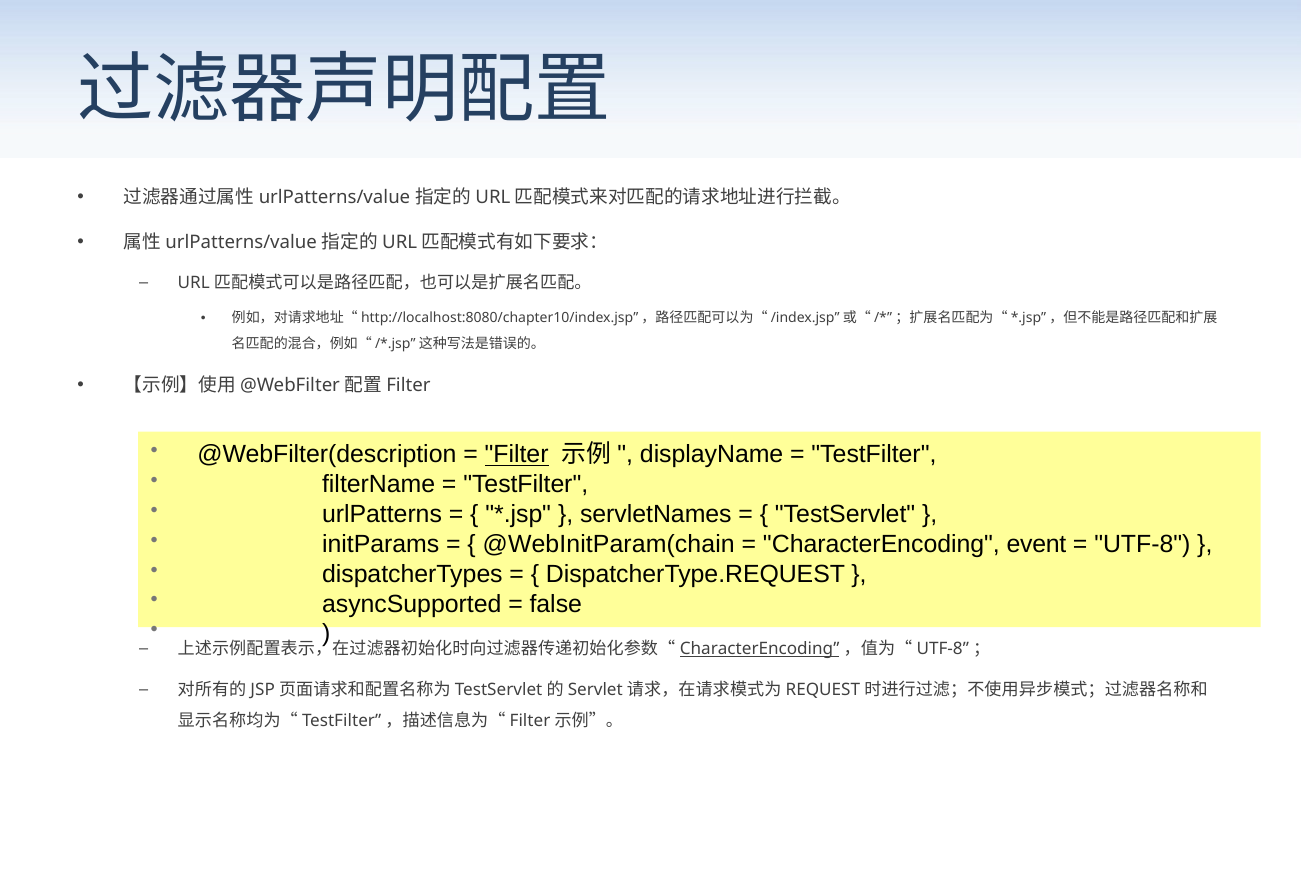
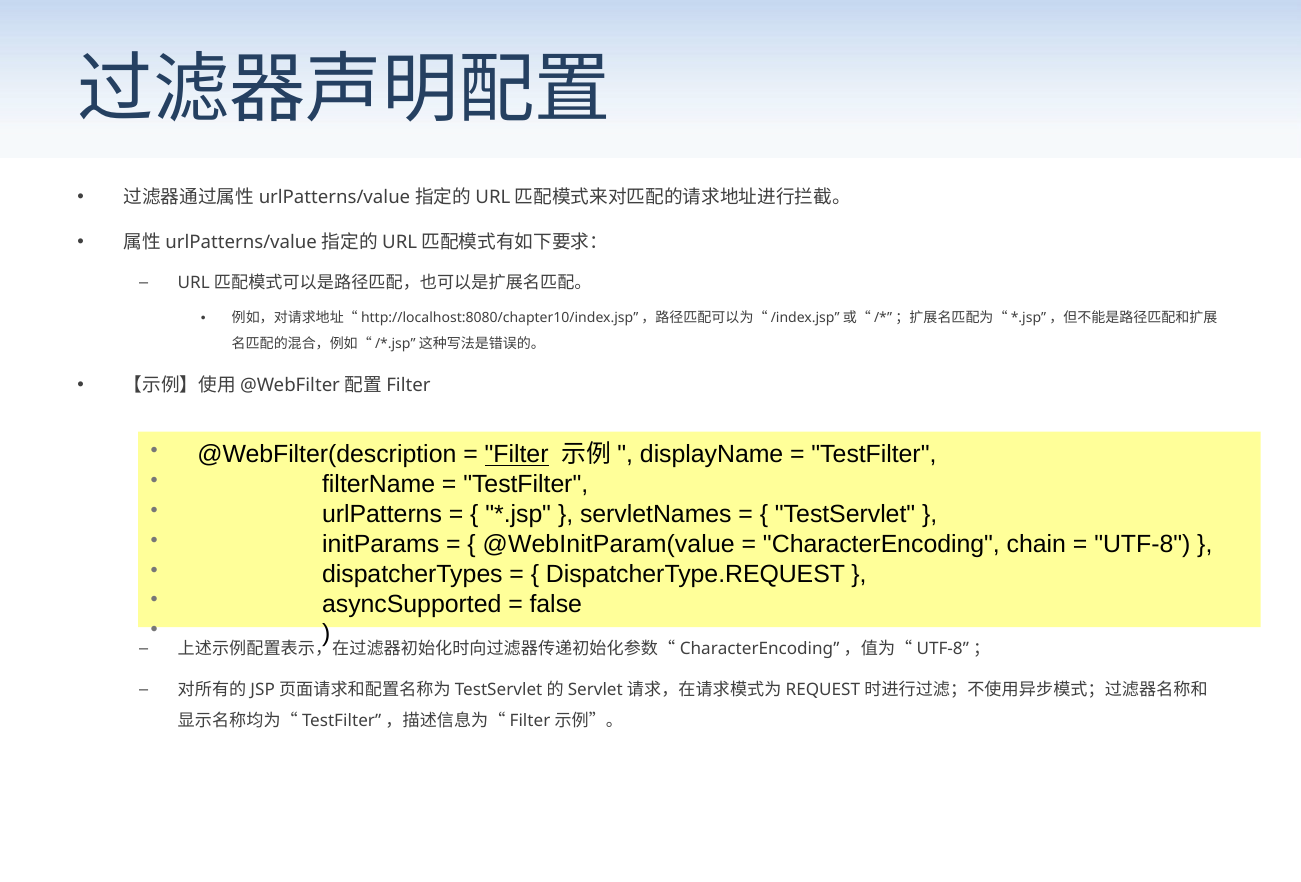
@WebInitParam(chain: @WebInitParam(chain -> @WebInitParam(value (609, 544)
event: event -> chain (1036, 544)
CharacterEncoding underline: present -> none (760, 649)
